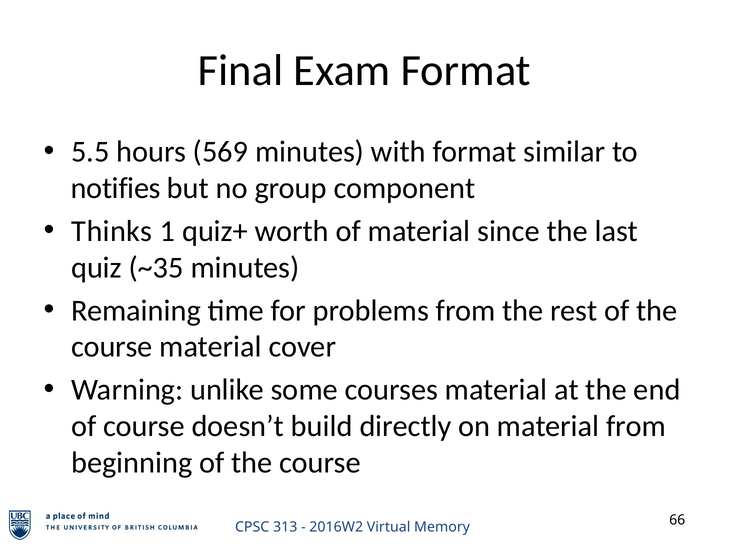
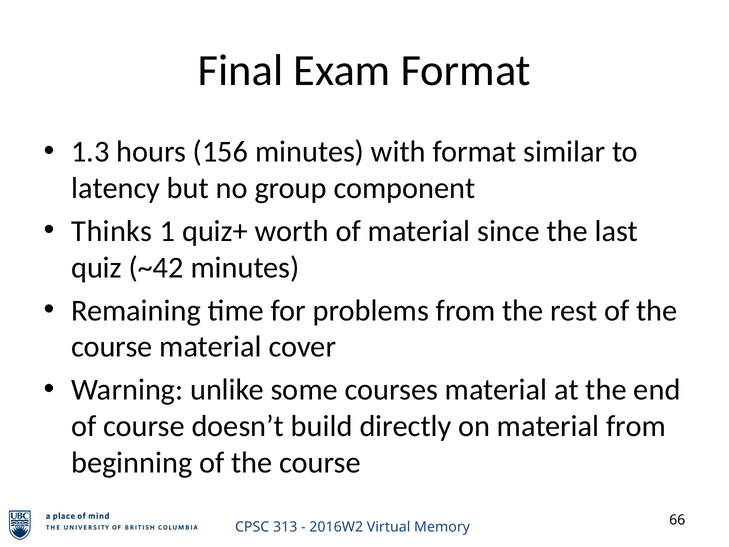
5.5: 5.5 -> 1.3 (90, 152)
569: 569 -> 156 (221, 152)
notifies: notifies -> latency (116, 188)
~35: ~35 -> ~42 (156, 267)
